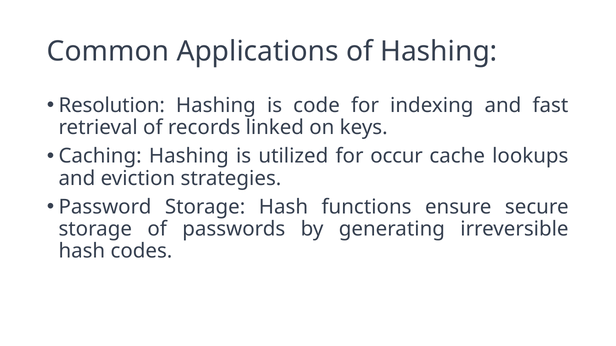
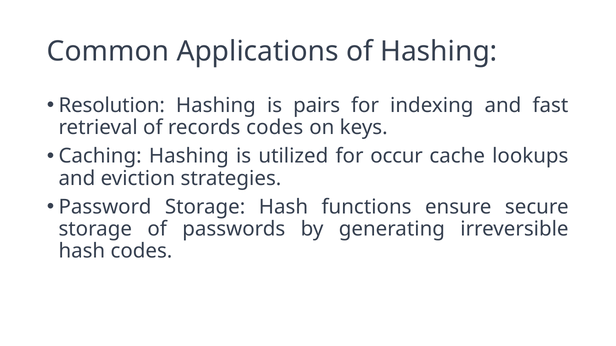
code: code -> pairs (317, 106)
records linked: linked -> codes (275, 128)
